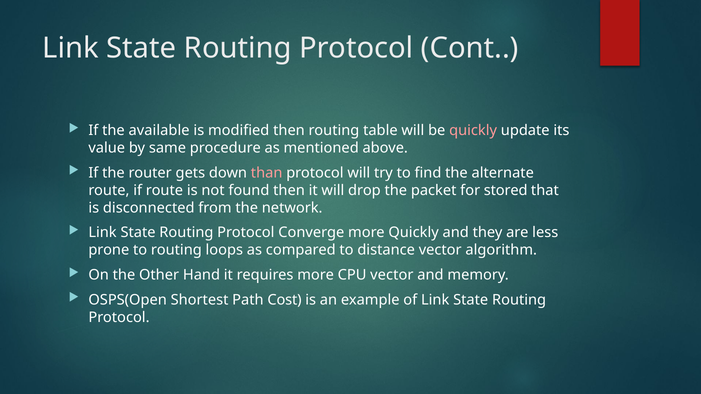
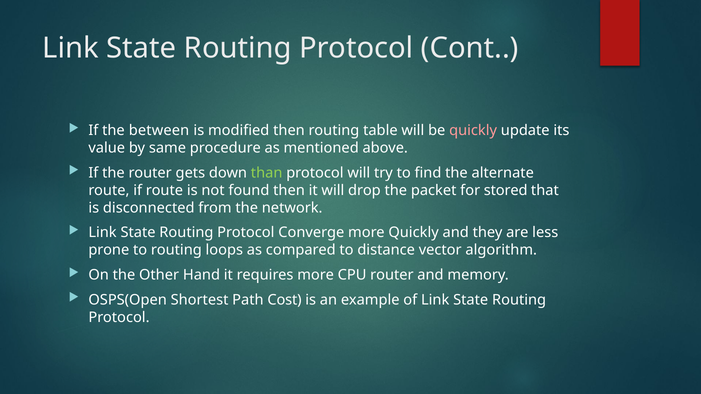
available: available -> between (159, 130)
than colour: pink -> light green (267, 173)
CPU vector: vector -> router (392, 275)
